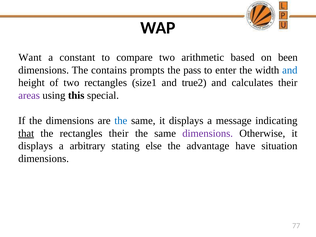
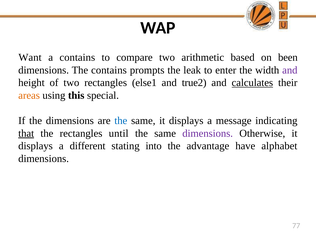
a constant: constant -> contains (77, 57)
pass: pass -> leak (192, 70)
and colour: blue -> purple (290, 70)
size1: size1 -> else1 (144, 83)
calculates underline: none -> present (252, 83)
areas colour: purple -> orange (29, 95)
rectangles their: their -> until (119, 133)
arbitrary: arbitrary -> different (88, 146)
else: else -> into (154, 146)
situation: situation -> alphabet (279, 146)
